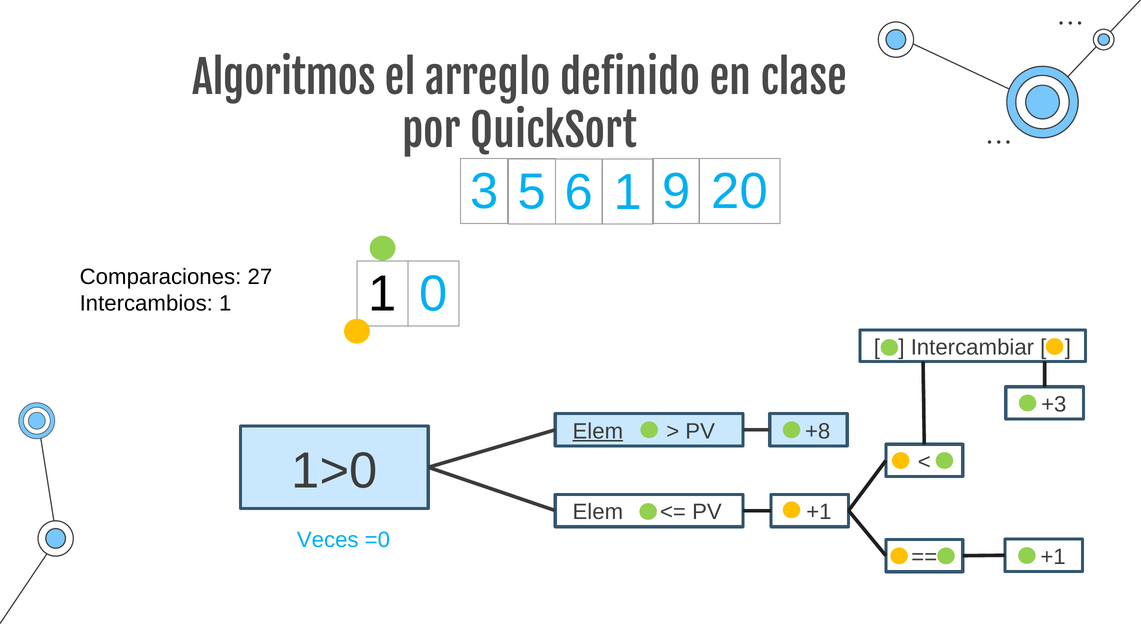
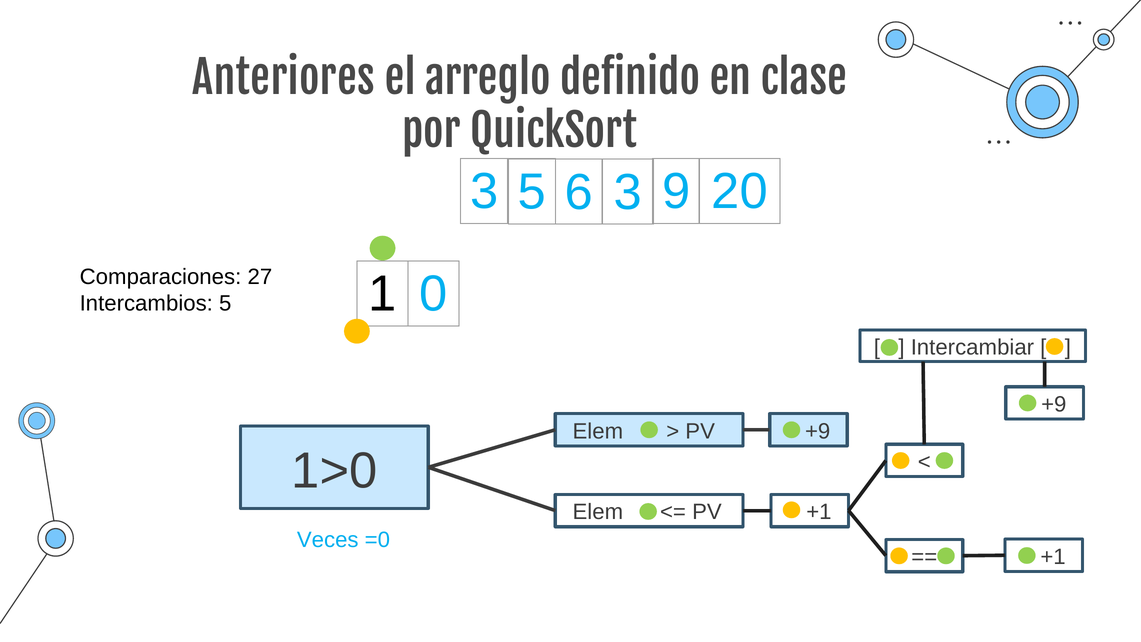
Algoritmos: Algoritmos -> Anteriores (284, 80)
6 1: 1 -> 3 (628, 192)
Intercambios 1: 1 -> 5 (225, 303)
+3: +3 -> +9 (1054, 404)
Elem underline: present -> none (598, 431)
+8: +8 -> +9 (818, 431)
